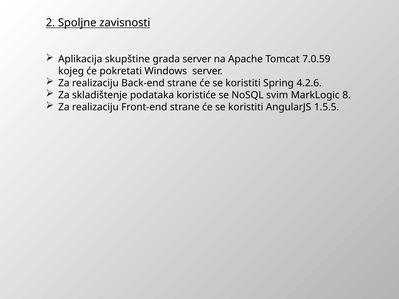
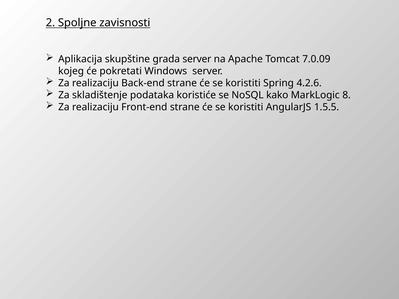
7.0.59: 7.0.59 -> 7.0.09 (316, 59)
svim: svim -> kako (277, 95)
